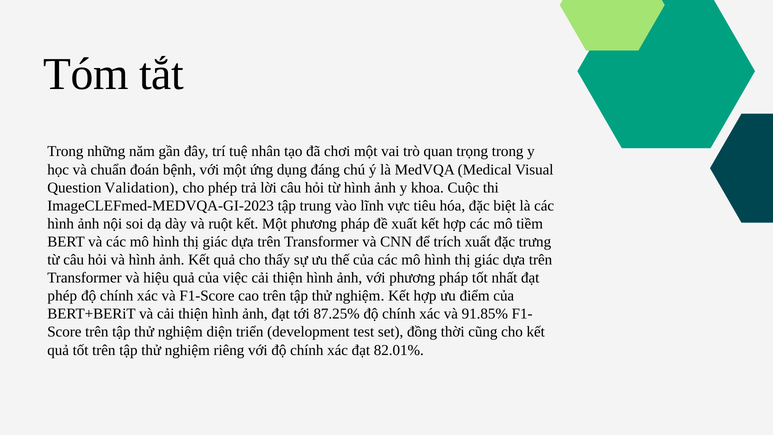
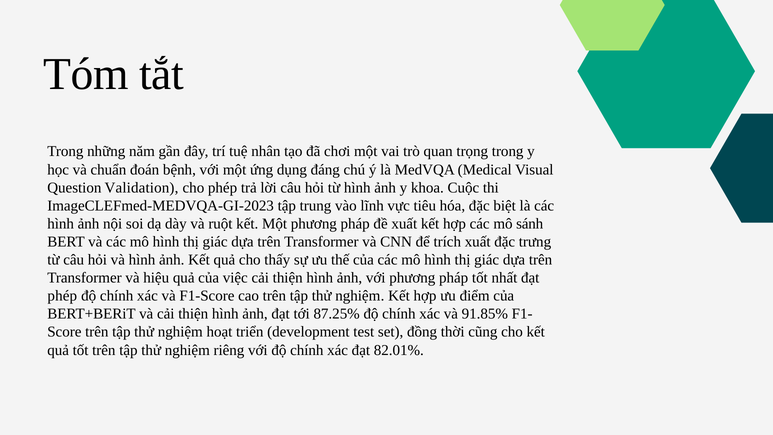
tiềm: tiềm -> sánh (530, 224)
diện: diện -> hoạt (219, 332)
